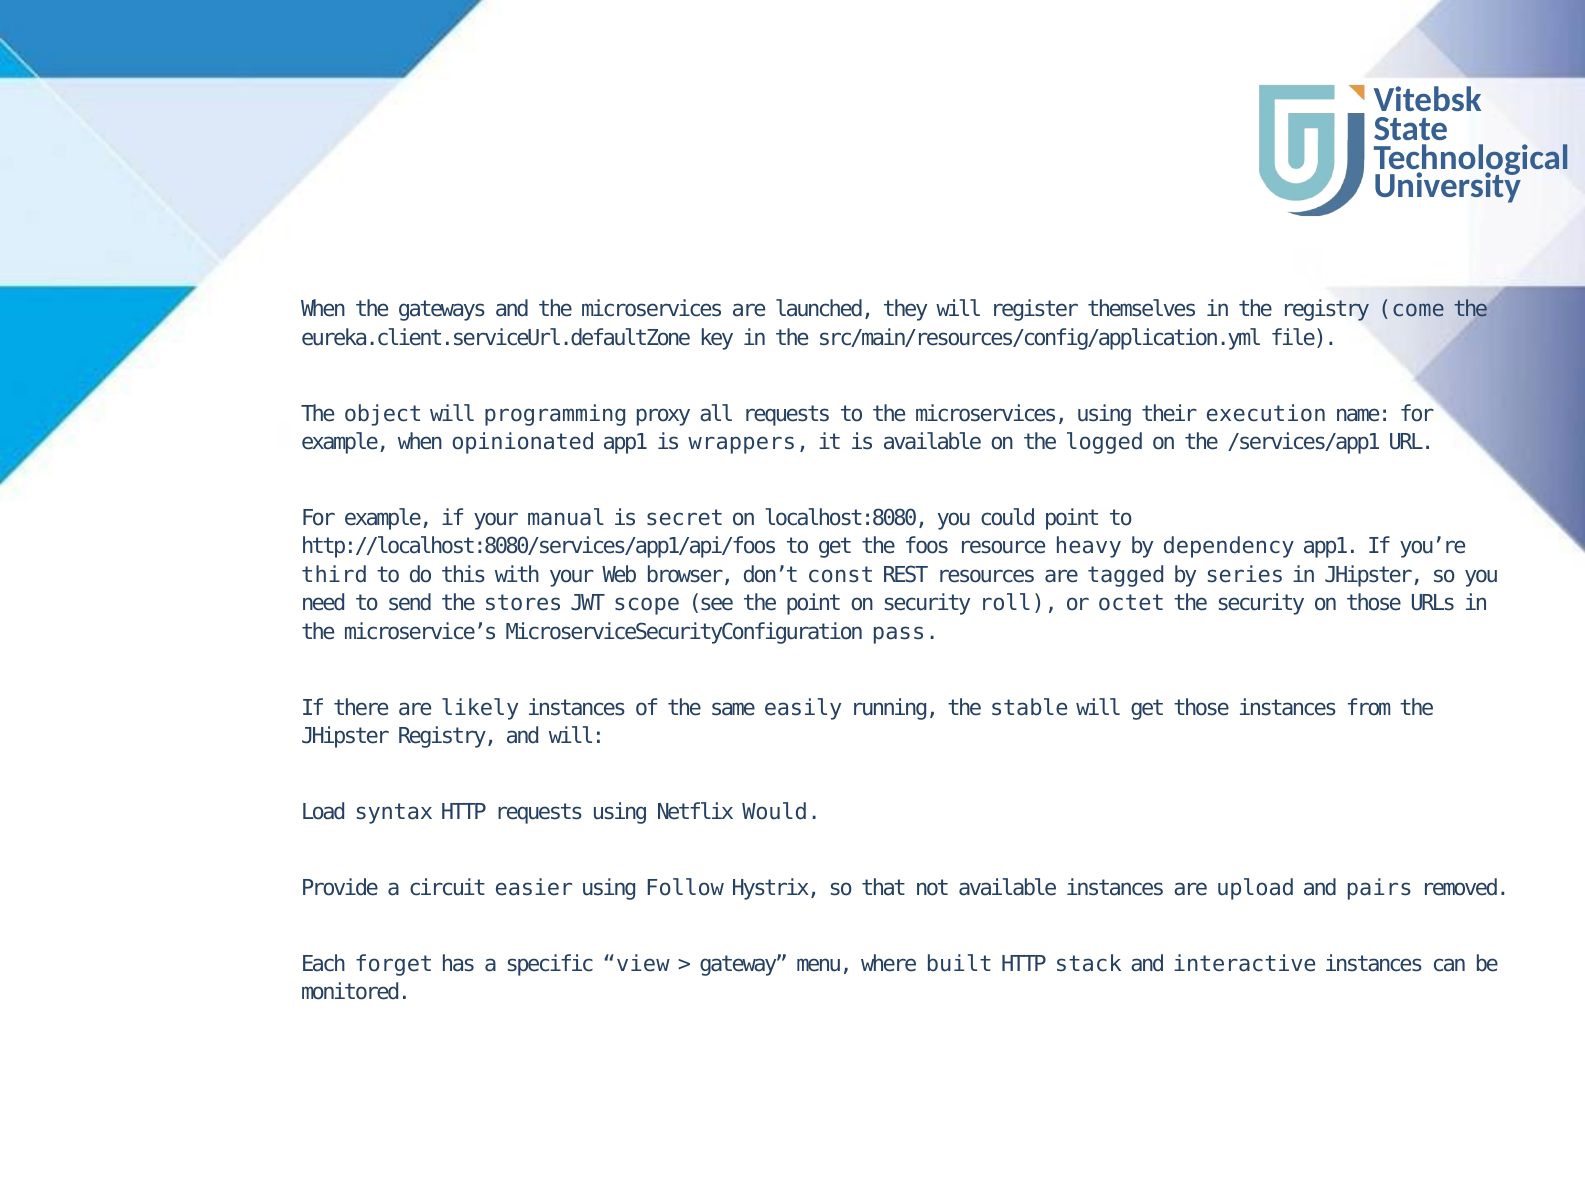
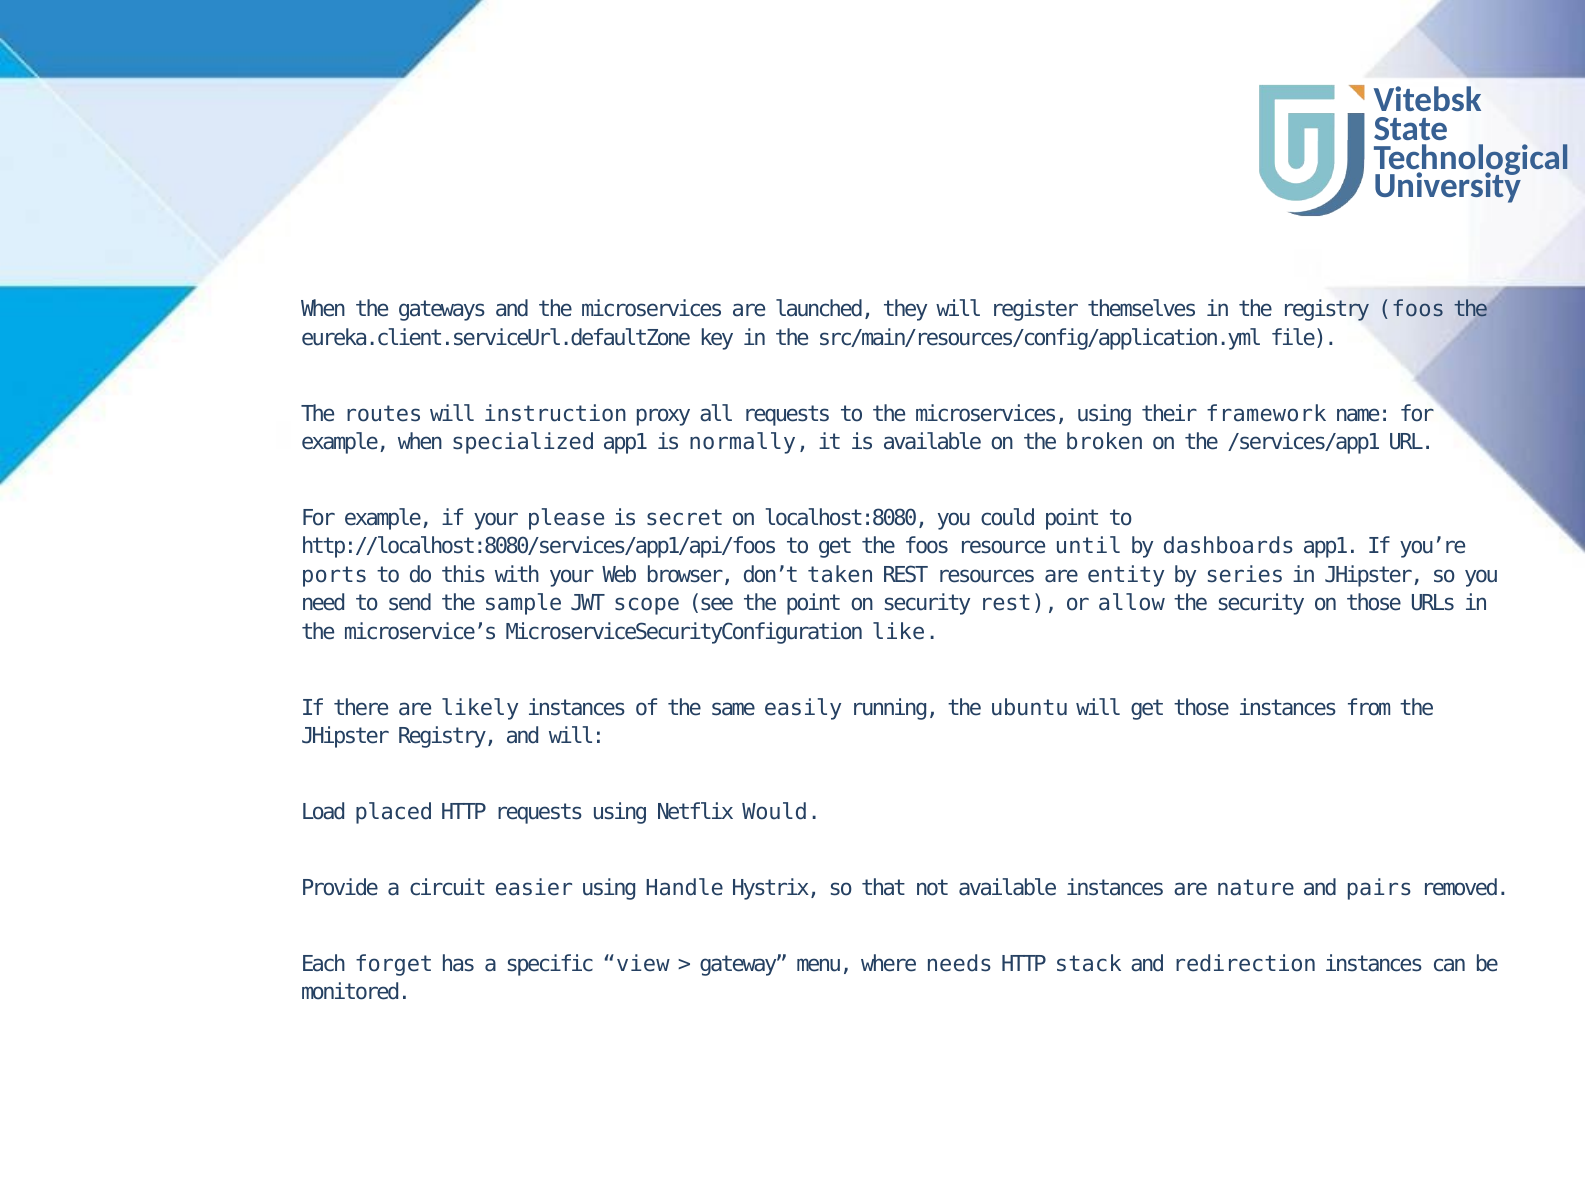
registry come: come -> foos (1412, 310)
object: object -> routes (383, 414)
programming: programming -> instruction (556, 414)
execution: execution -> framework (1266, 414)
opinionated: opinionated -> specialized (523, 443)
wrappers: wrappers -> normally (749, 443)
logged: logged -> broken (1105, 443)
manual: manual -> please (566, 518)
heavy: heavy -> until (1088, 547)
dependency: dependency -> dashboards (1229, 547)
third: third -> ports (335, 576)
const: const -> taken (841, 576)
tagged: tagged -> entity (1126, 576)
stores: stores -> sample (523, 604)
security roll: roll -> rest (1019, 604)
octet: octet -> allow (1131, 604)
pass: pass -> like (905, 633)
stable: stable -> ubuntu (1029, 708)
syntax: syntax -> placed (394, 813)
Follow: Follow -> Handle (685, 889)
upload: upload -> nature (1256, 889)
built: built -> needs (959, 965)
interactive: interactive -> redirection (1245, 965)
